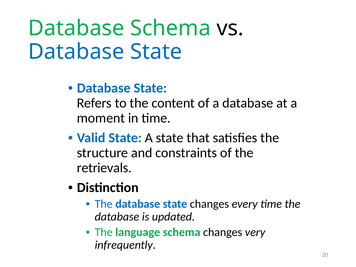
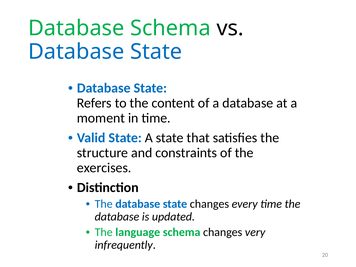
retrievals: retrievals -> exercises (104, 168)
